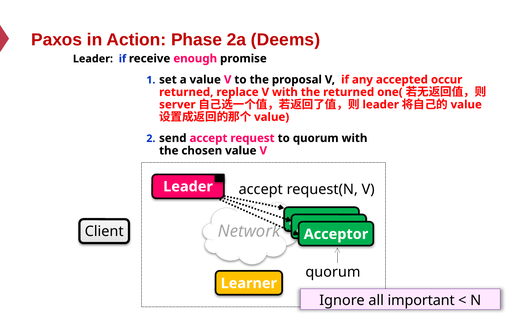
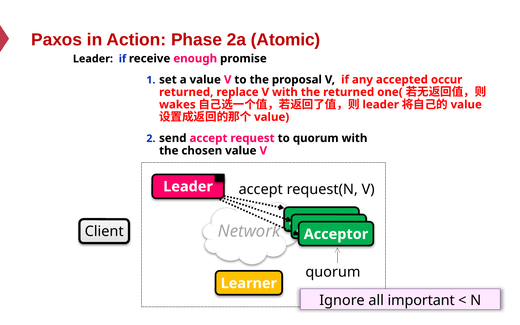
Deems: Deems -> Atomic (286, 40)
server: server -> wakes (177, 105)
